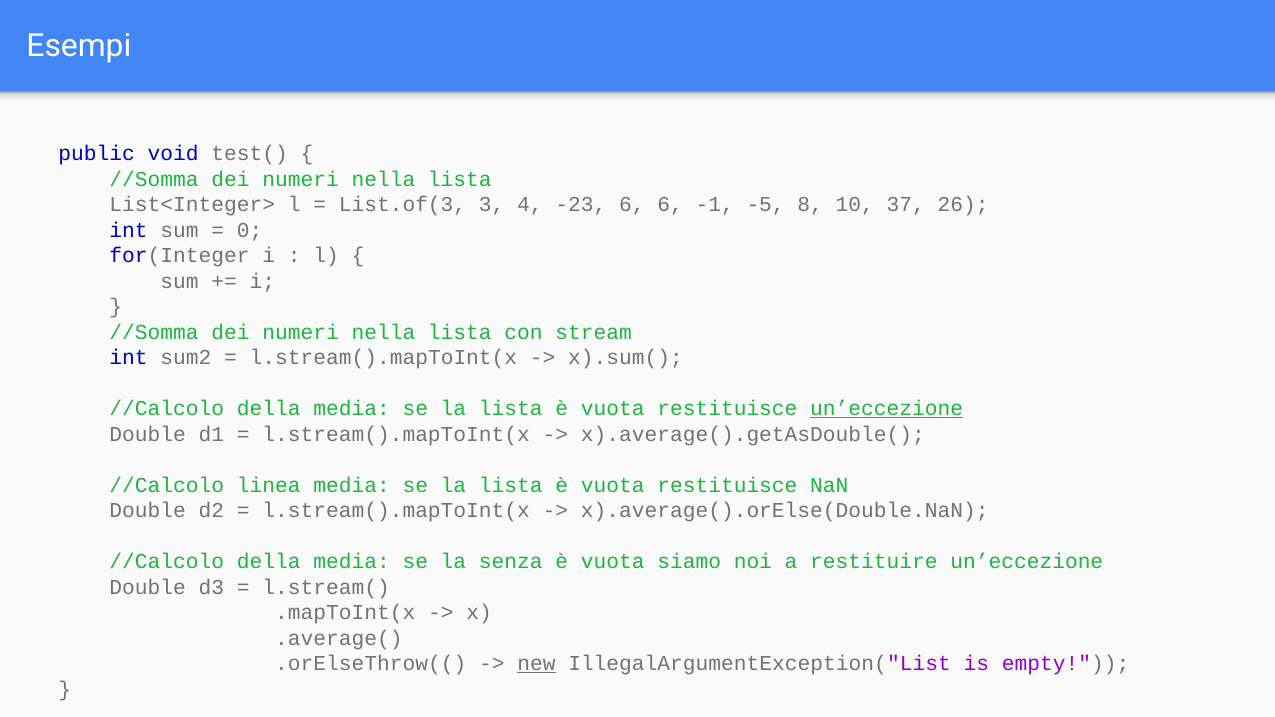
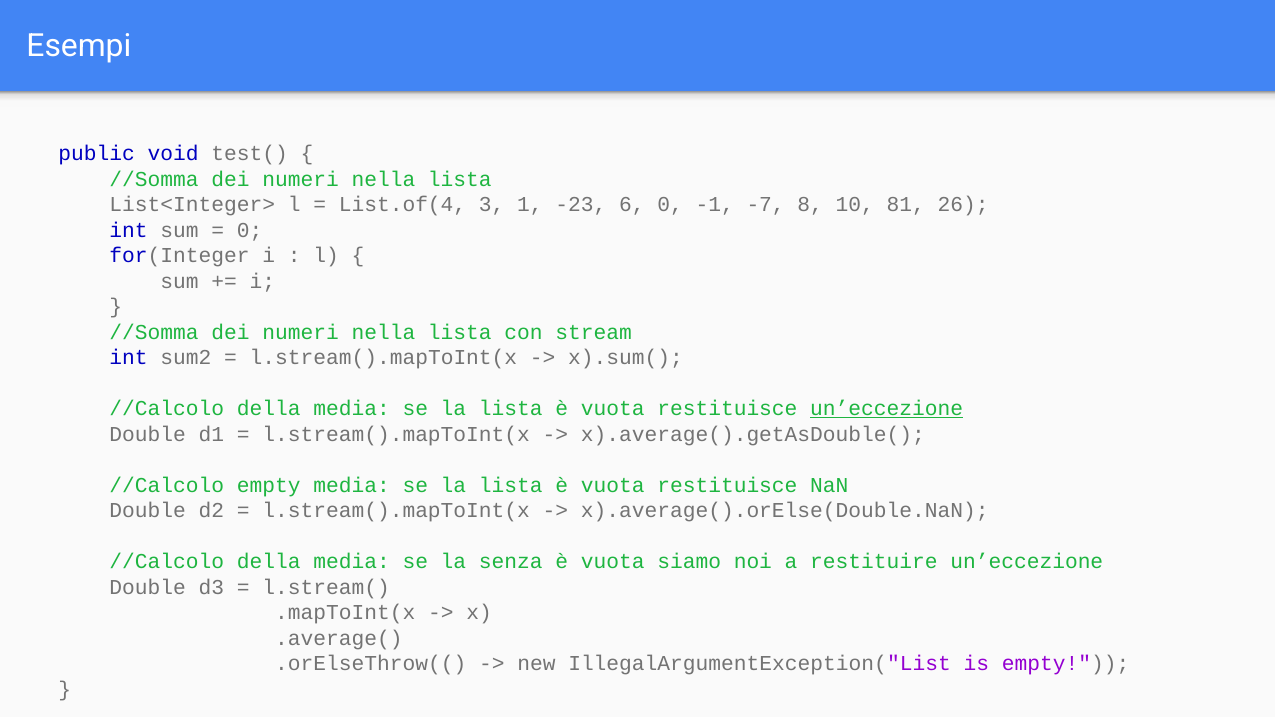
List.of(3: List.of(3 -> List.of(4 (403, 205)
4: 4 -> 1 (530, 205)
6 6: 6 -> 0 (670, 205)
-5: -5 -> -7 (766, 205)
37: 37 -> 81 (906, 205)
//Calcolo linea: linea -> empty (269, 485)
new underline: present -> none (536, 664)
